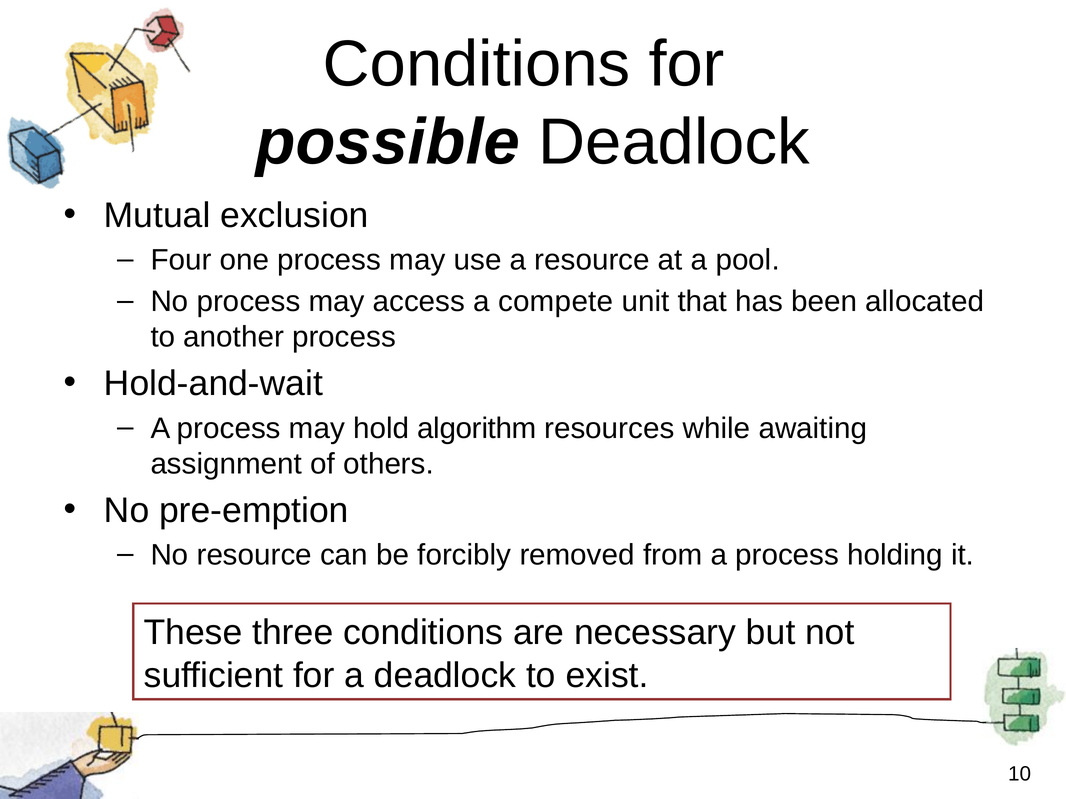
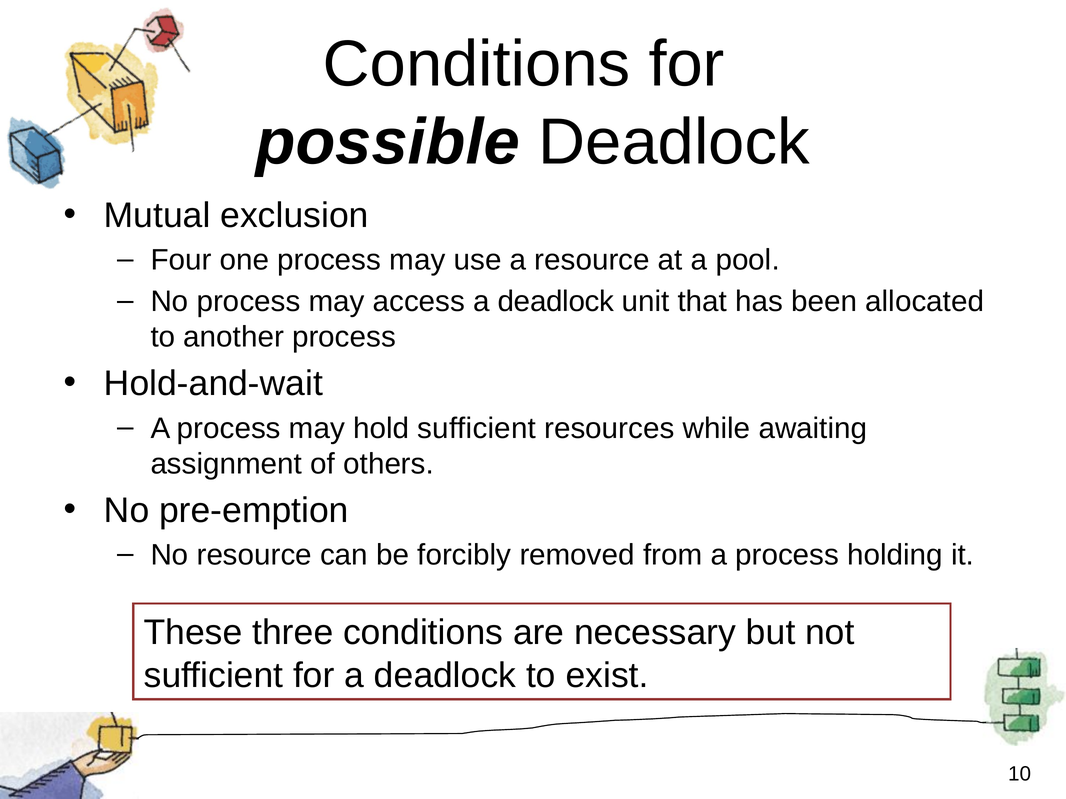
access a compete: compete -> deadlock (556, 302)
hold algorithm: algorithm -> sufficient (477, 428)
